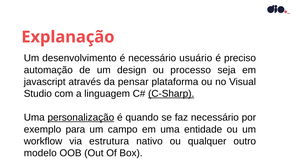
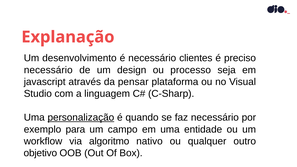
usuário: usuário -> clientes (196, 58)
automação: automação -> necessário (48, 70)
C-Sharp underline: present -> none (171, 94)
estrutura: estrutura -> algoritmo (109, 141)
modelo: modelo -> objetivo (40, 153)
